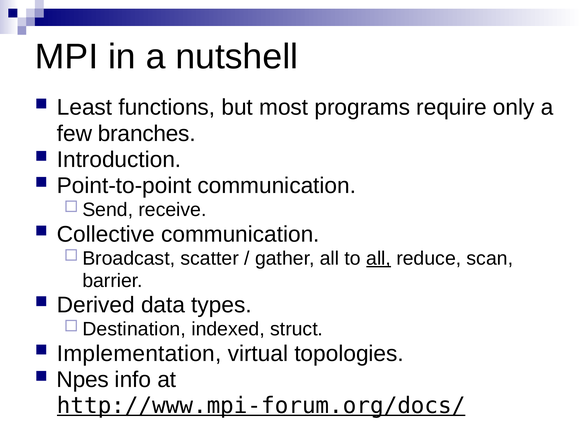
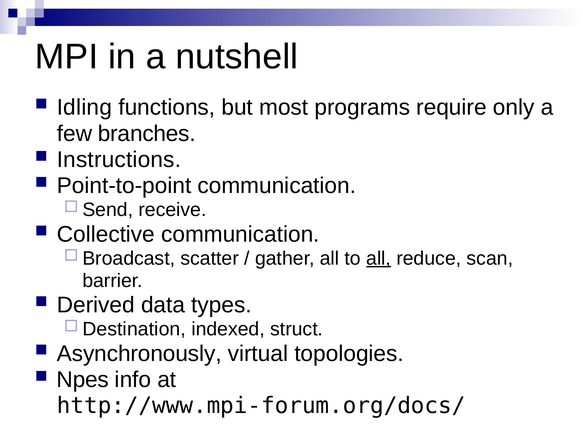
Least: Least -> Idling (84, 107)
Introduction: Introduction -> Instructions (119, 160)
Implementation: Implementation -> Asynchronously (139, 354)
http://www.mpi-forum.org/docs/ underline: present -> none (261, 406)
